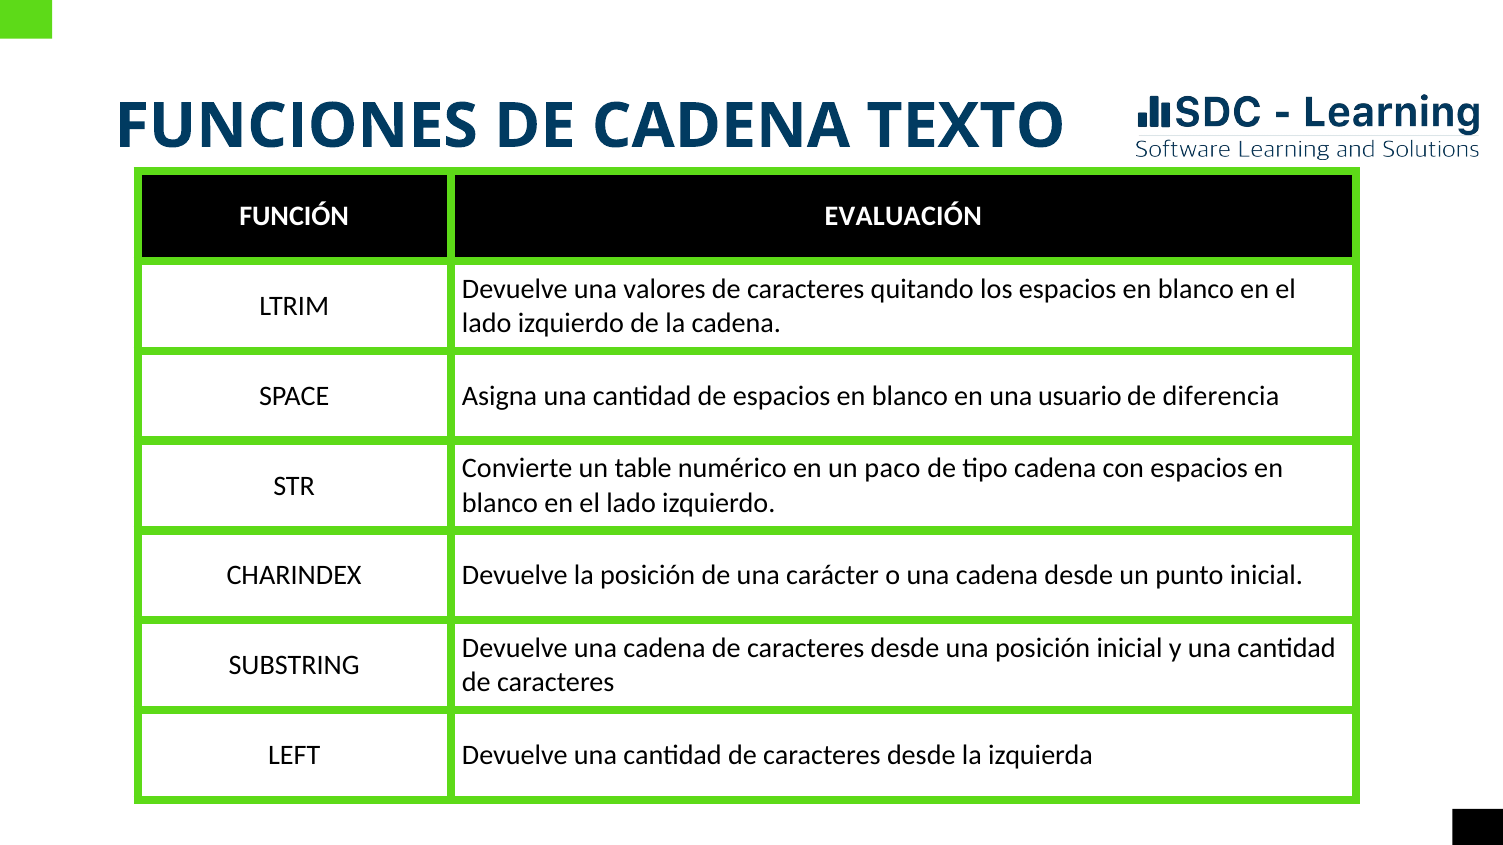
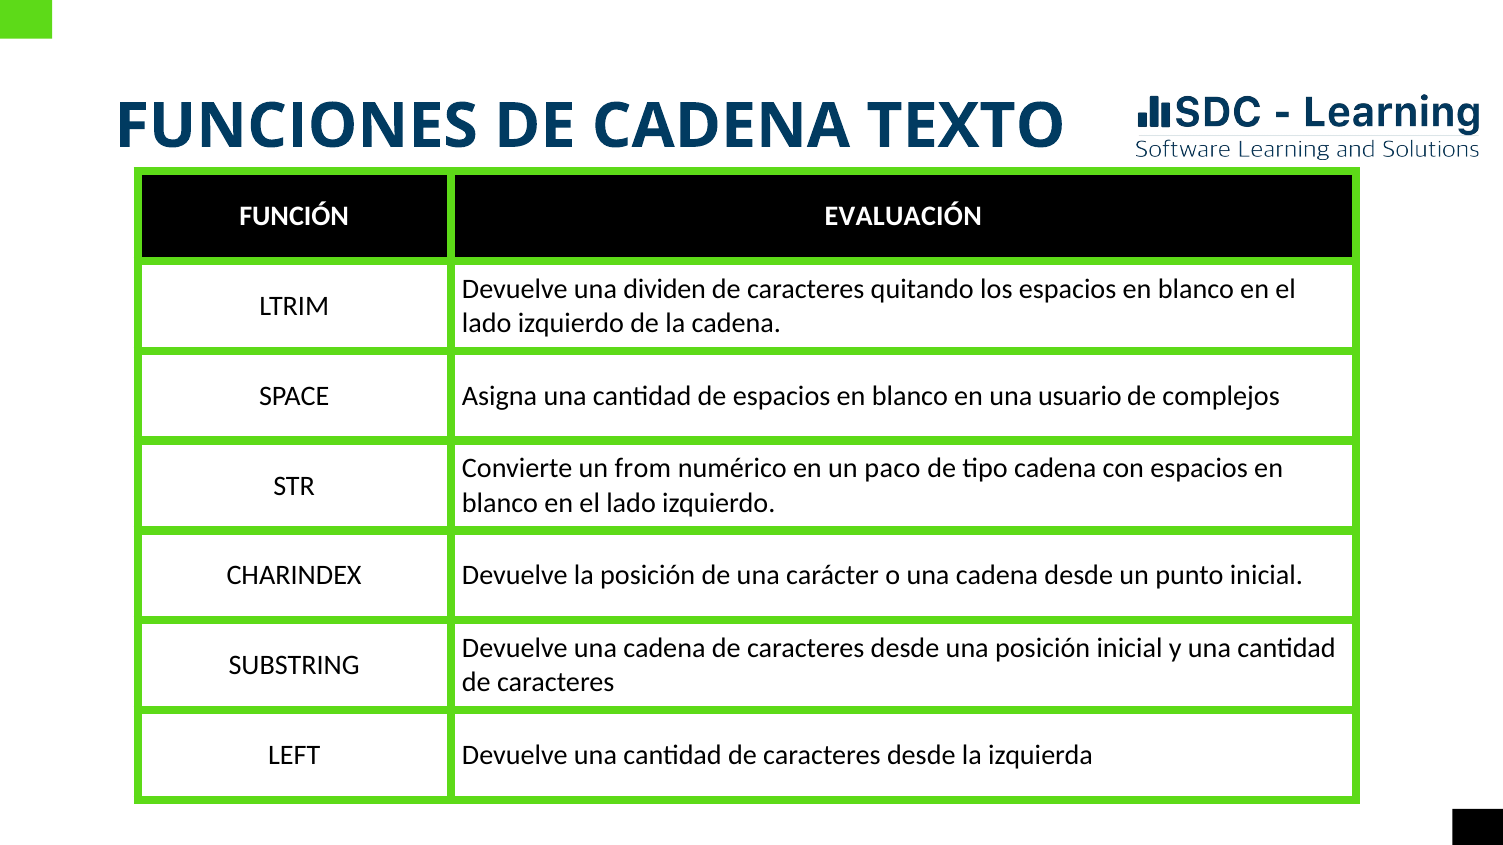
valores: valores -> dividen (665, 289)
diferencia: diferencia -> complejos (1221, 396)
table: table -> from (643, 469)
